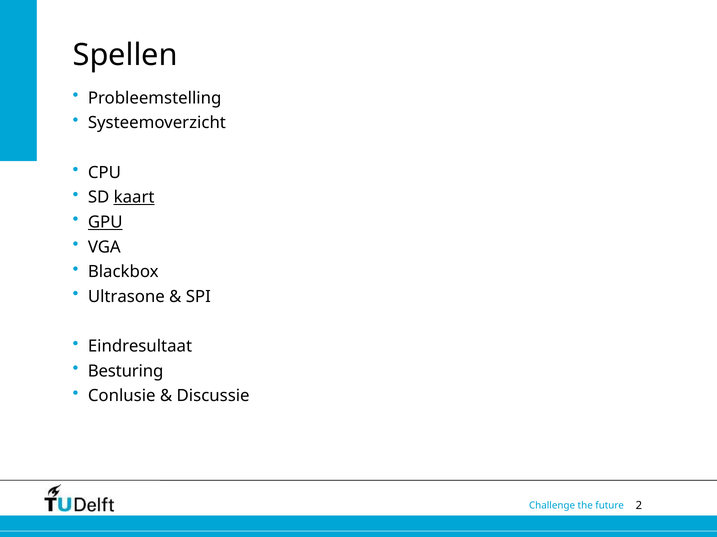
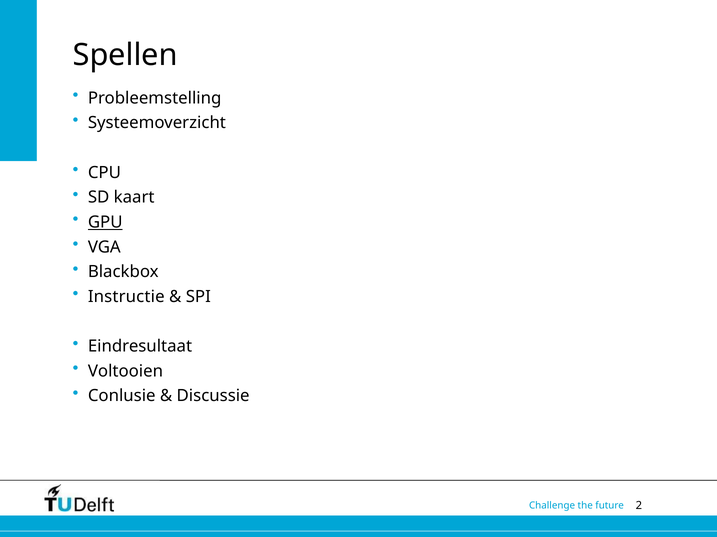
kaart underline: present -> none (134, 198)
Ultrasone: Ultrasone -> Instructie (126, 297)
Besturing: Besturing -> Voltooien (125, 372)
